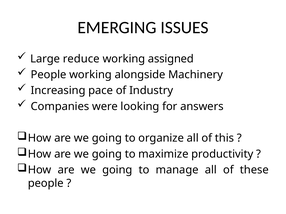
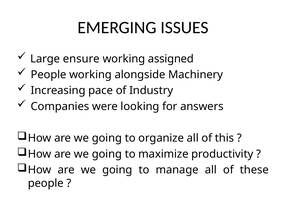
reduce: reduce -> ensure (81, 59)
